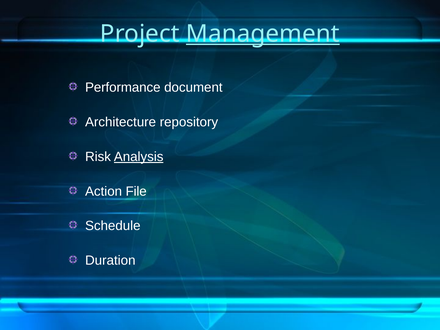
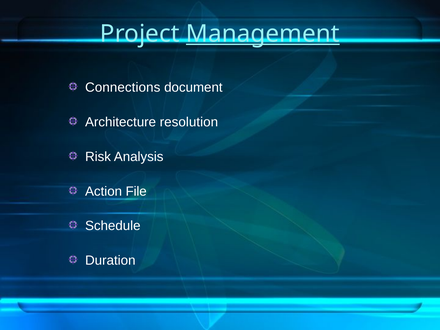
Performance: Performance -> Connections (123, 88)
repository: repository -> resolution (189, 122)
Analysis underline: present -> none (139, 157)
